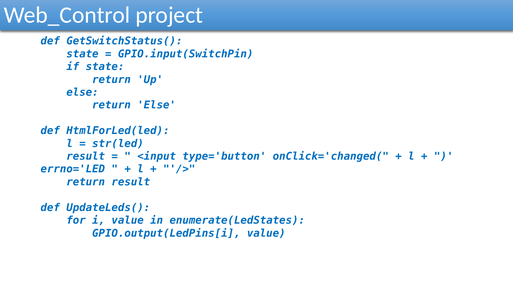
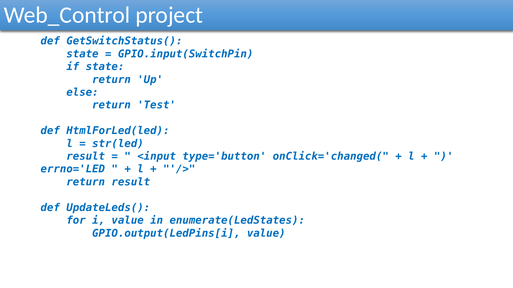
return Else: Else -> Test (157, 105)
